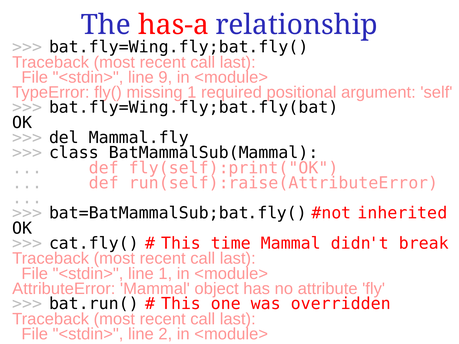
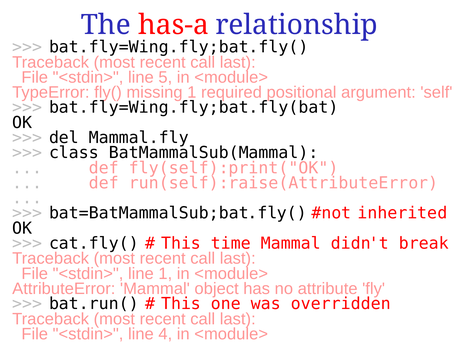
9: 9 -> 5 (165, 77)
2: 2 -> 4 (165, 334)
